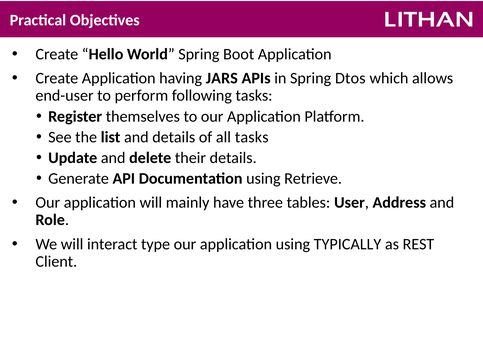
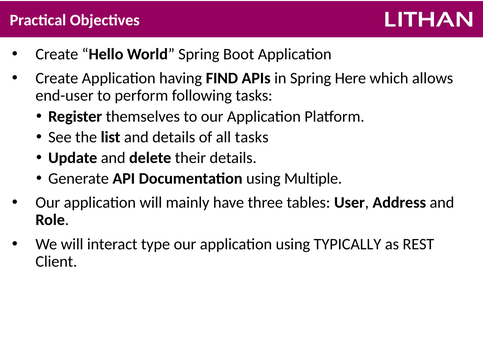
JARS: JARS -> FIND (222, 78)
Dtos: Dtos -> Here (350, 78)
Retrieve: Retrieve -> Multiple (313, 179)
